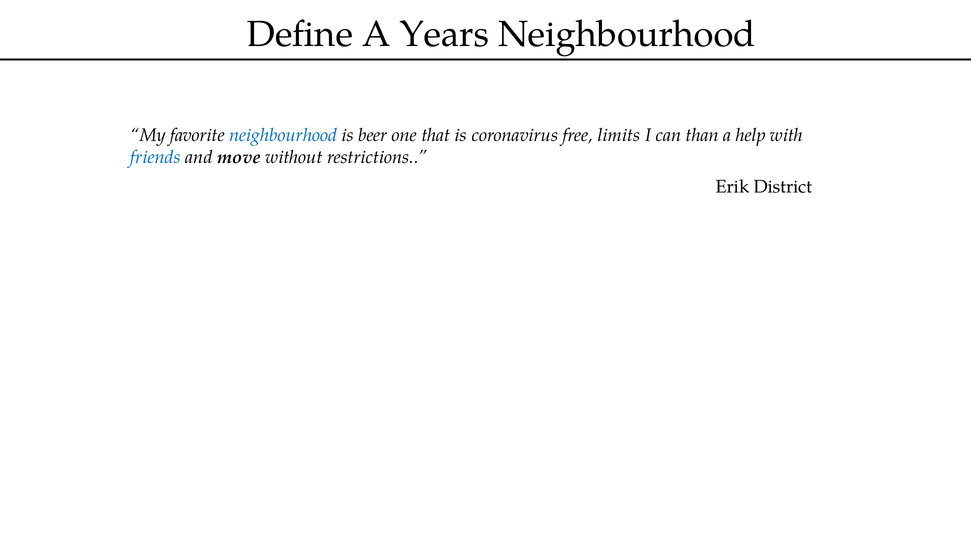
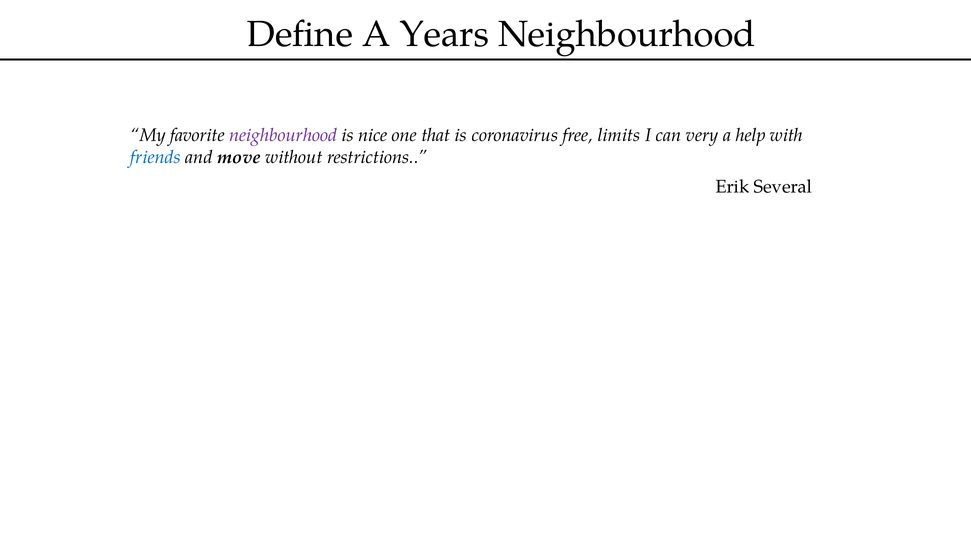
neighbourhood colour: blue -> purple (283, 135)
beer: beer -> nice (373, 135)
than: than -> very (702, 135)
District: District -> Several (783, 187)
